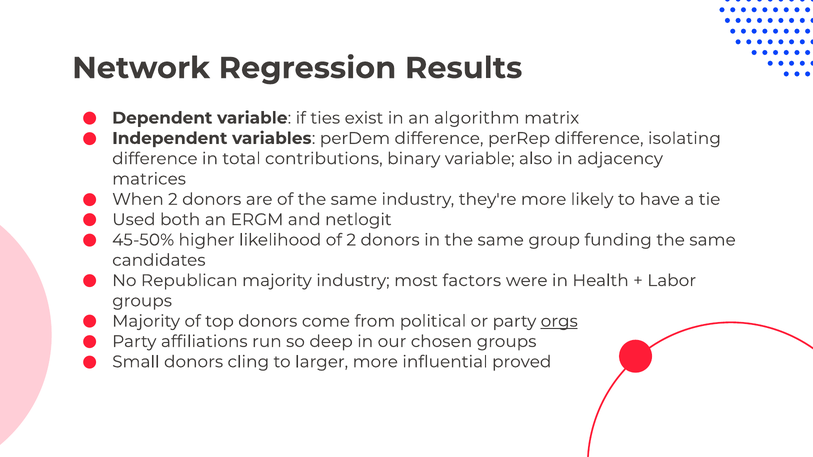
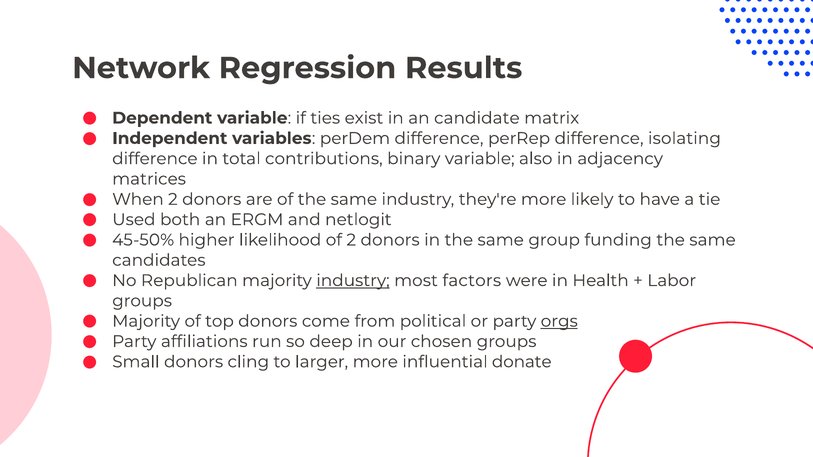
algorithm: algorithm -> candidate (477, 118)
industry underline: none -> present (353, 281)
proved: proved -> donate (522, 362)
